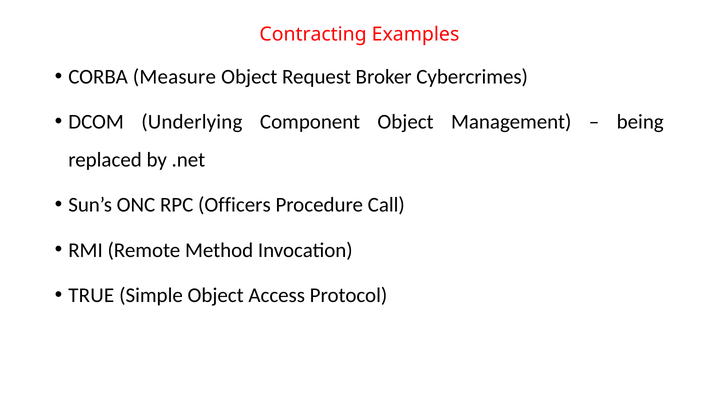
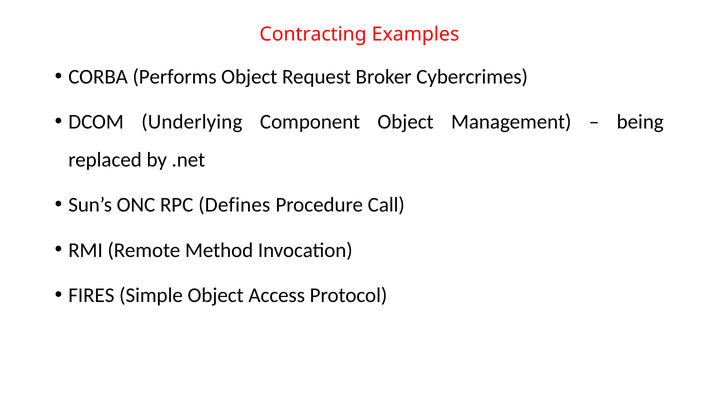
Measure: Measure -> Performs (175, 77)
Officers: Officers -> Defines (234, 205)
TRUE: TRUE -> FIRES (91, 296)
